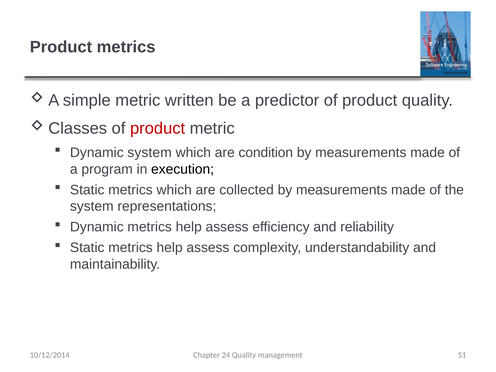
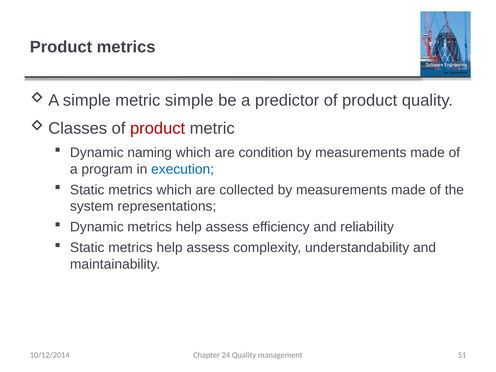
metric written: written -> simple (189, 100)
Dynamic system: system -> naming (150, 153)
execution colour: black -> blue (183, 169)
